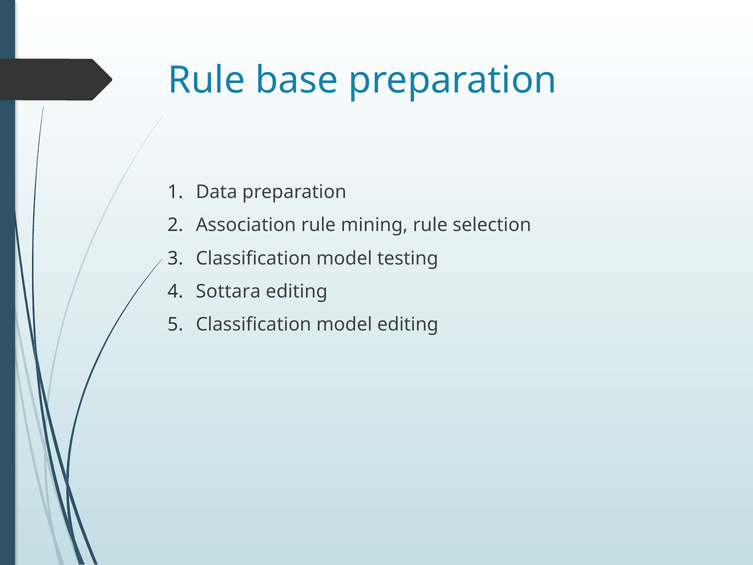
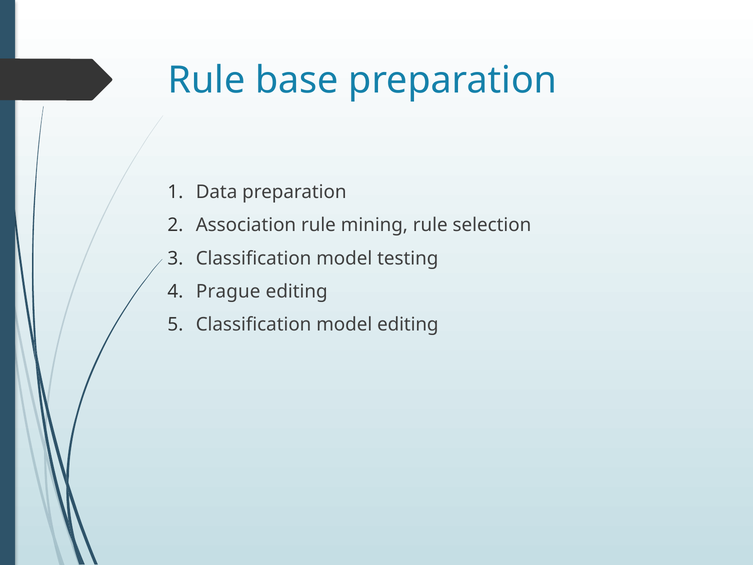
Sottara: Sottara -> Prague (228, 291)
